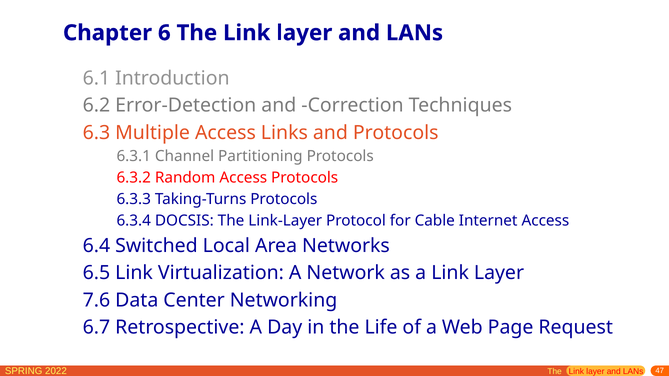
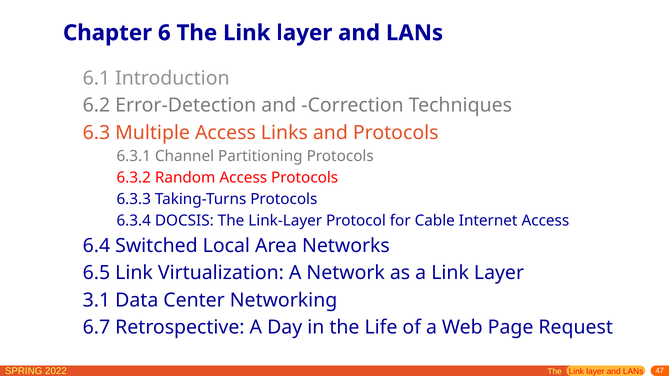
7.6: 7.6 -> 3.1 (96, 300)
